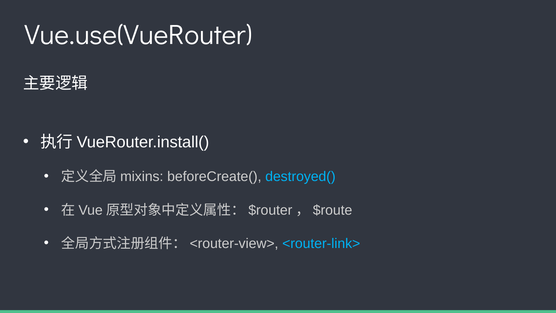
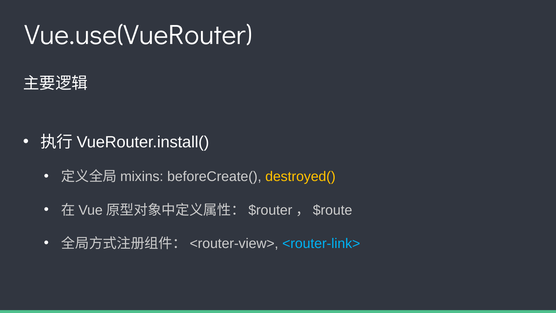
destroyed( colour: light blue -> yellow (300, 177)
